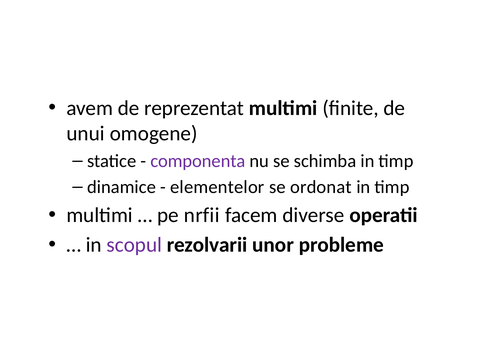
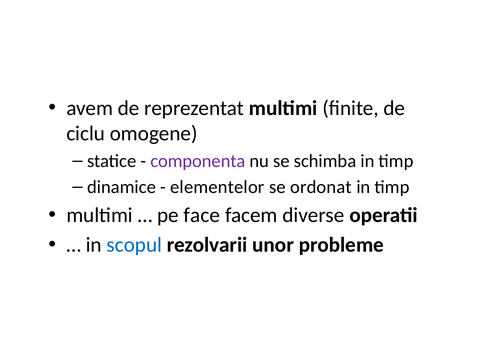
unui: unui -> ciclu (86, 133)
nrfii: nrfii -> face (202, 215)
scopul colour: purple -> blue (134, 245)
